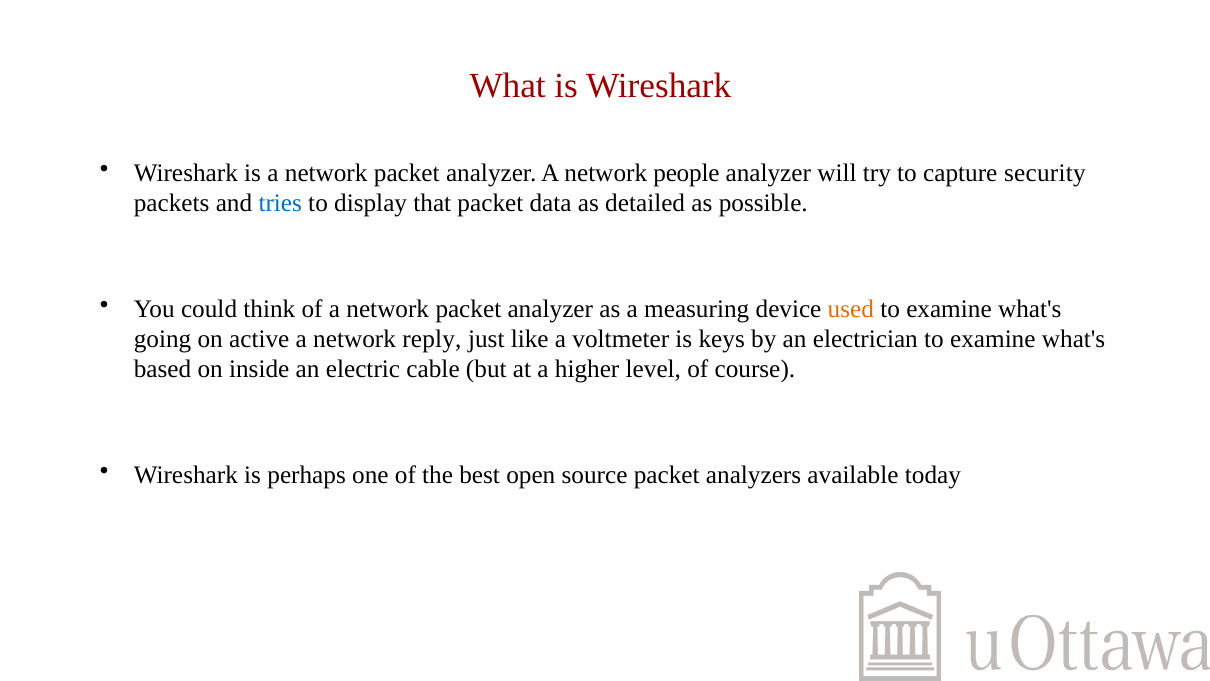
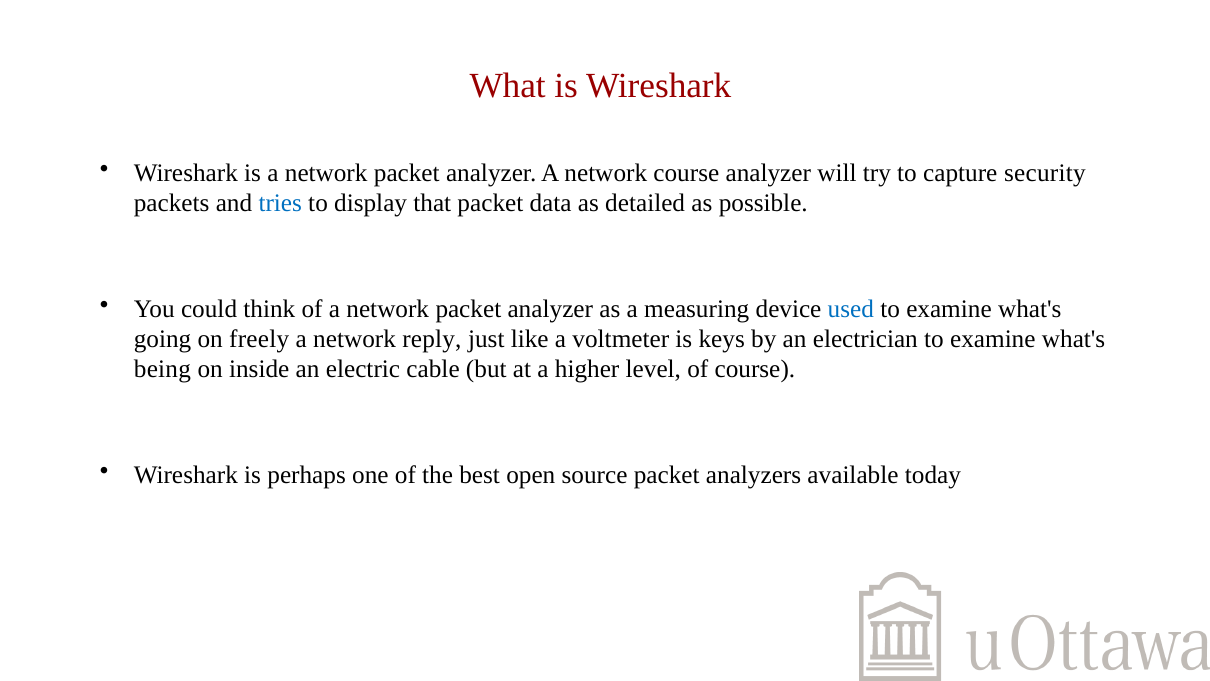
network people: people -> course (686, 173)
used colour: orange -> blue (851, 309)
active: active -> freely (259, 339)
based: based -> being (162, 369)
